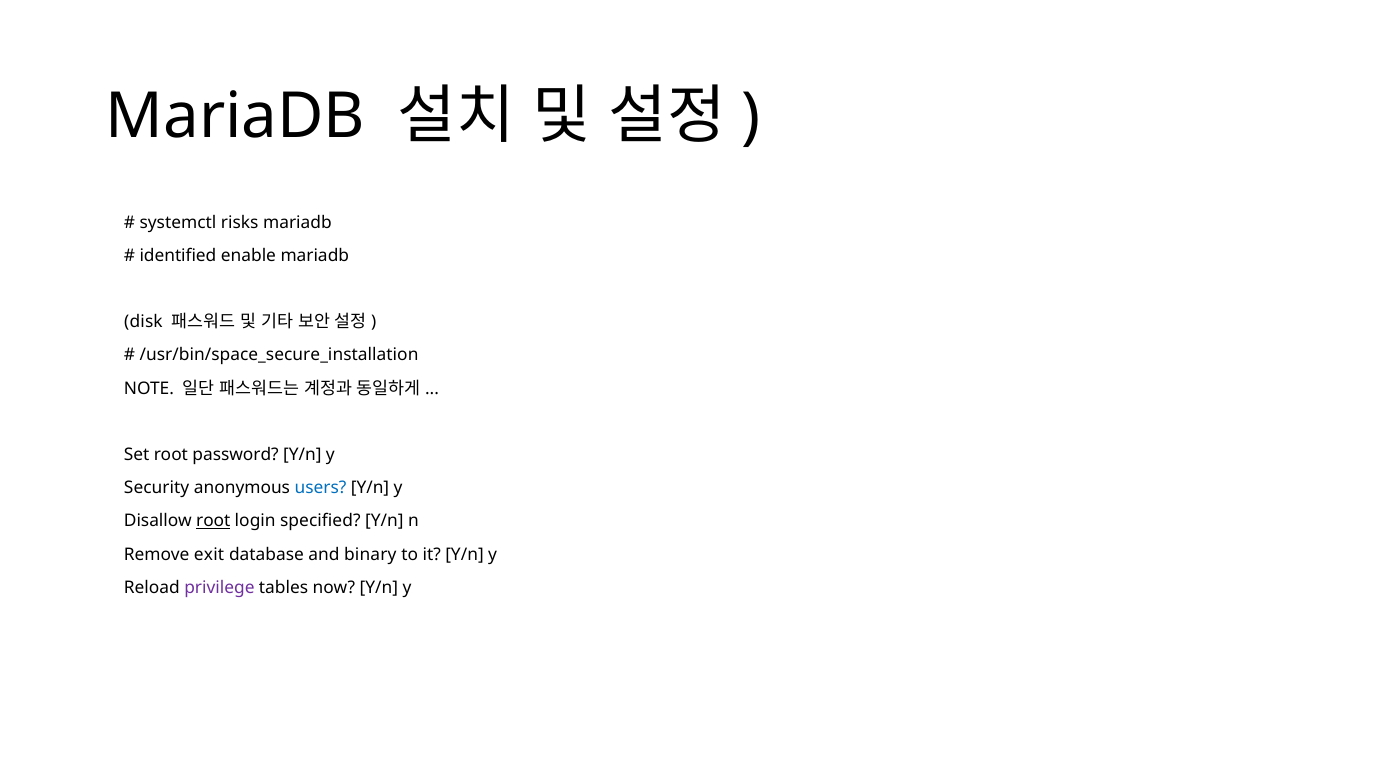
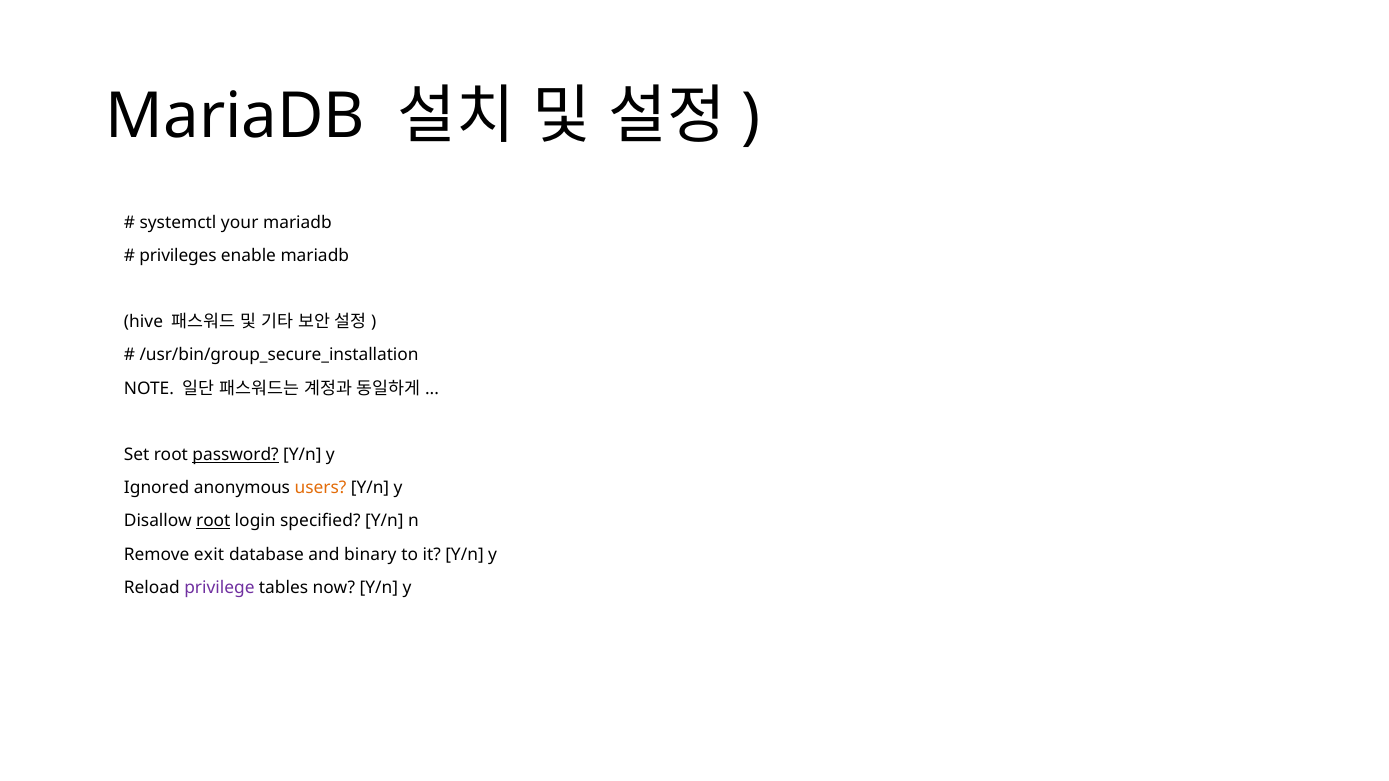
risks: risks -> your (240, 222)
identified: identified -> privileges (178, 256)
disk: disk -> hive (144, 322)
/usr/bin/space_secure_installation: /usr/bin/space_secure_installation -> /usr/bin/group_secure_installation (279, 355)
password underline: none -> present (236, 455)
Security: Security -> Ignored (157, 488)
users colour: blue -> orange (320, 488)
